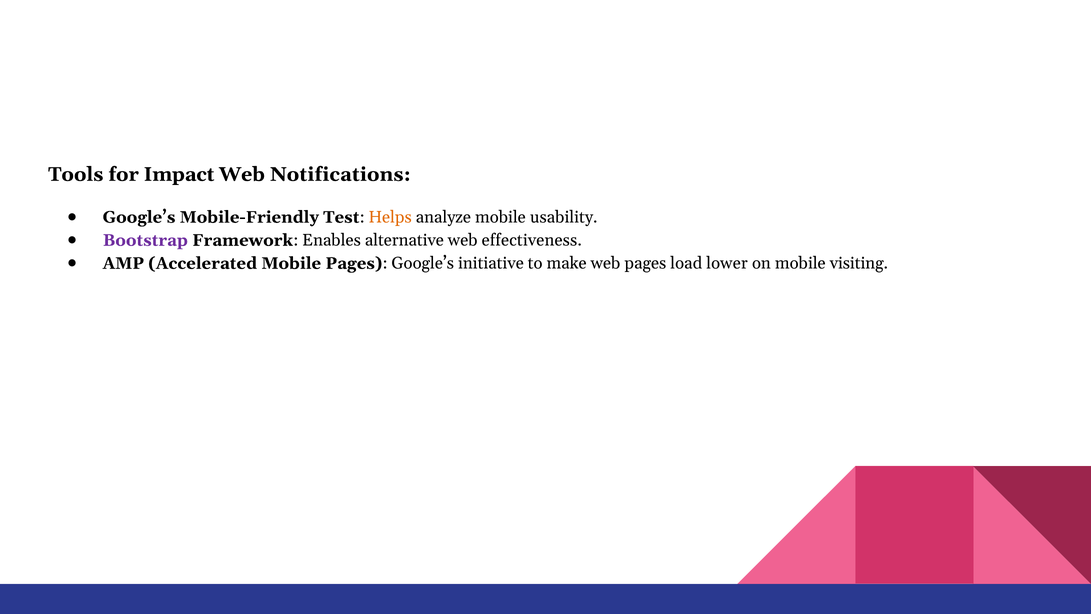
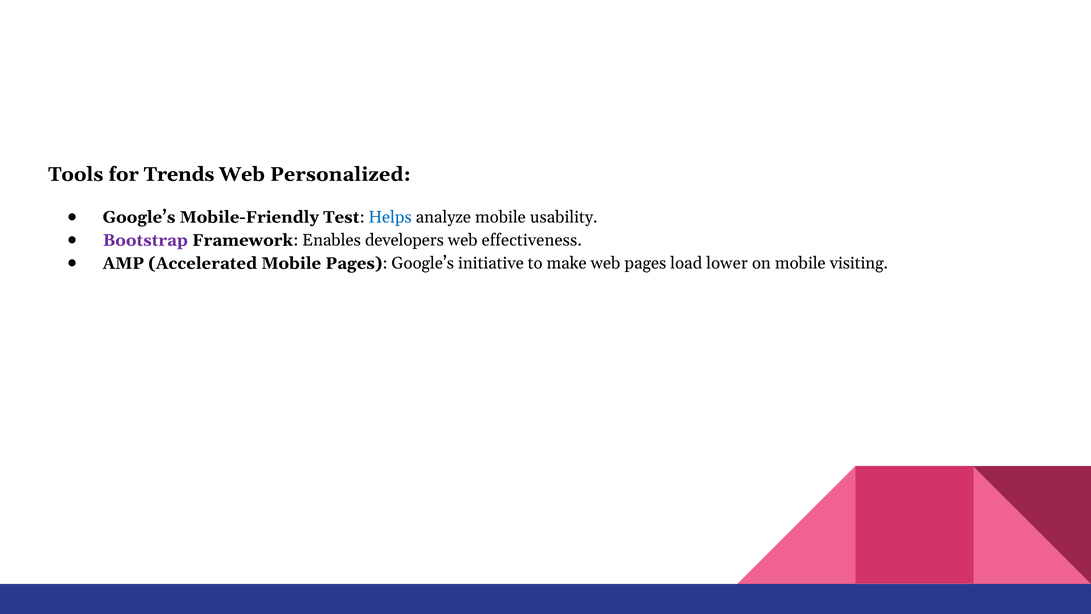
Impact: Impact -> Trends (179, 174)
Notifications: Notifications -> Personalized (340, 174)
Helps colour: orange -> blue (390, 217)
alternative: alternative -> developers (404, 240)
